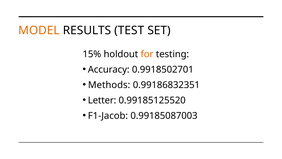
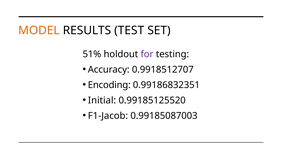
15%: 15% -> 51% (92, 54)
for colour: orange -> purple (147, 54)
0.9918502701: 0.9918502701 -> 0.9918512707 (163, 69)
Methods: Methods -> Encoding (109, 85)
Letter: Letter -> Initial (102, 100)
